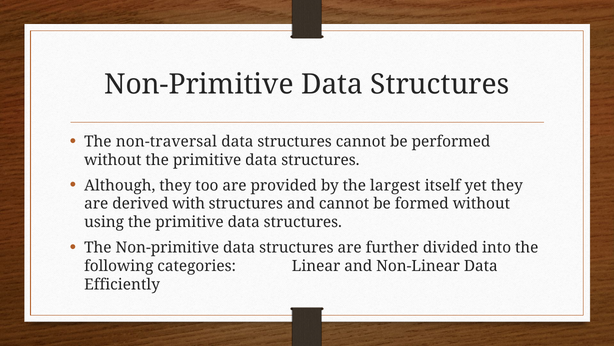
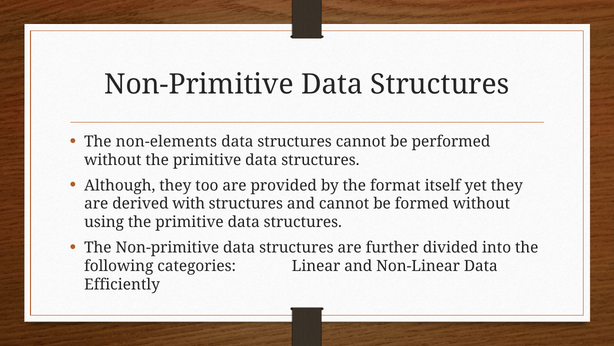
non-traversal: non-traversal -> non-elements (166, 141)
largest: largest -> format (395, 185)
